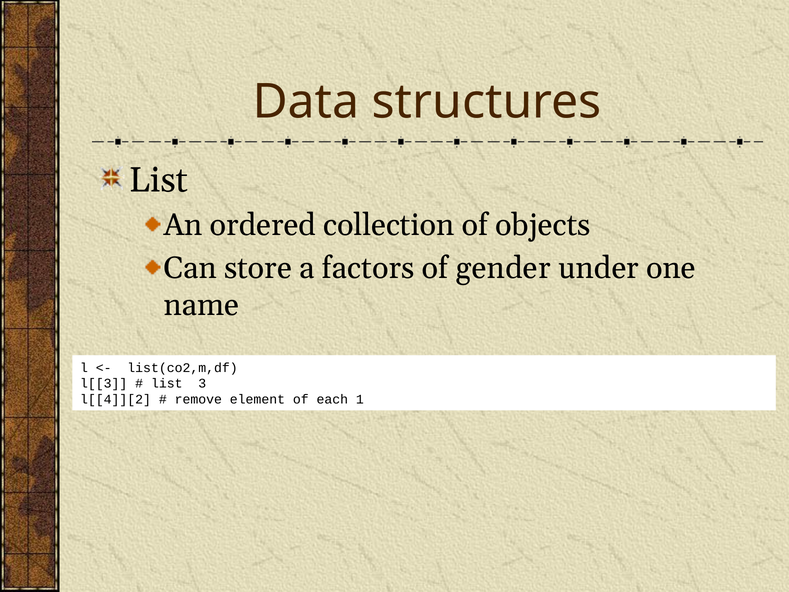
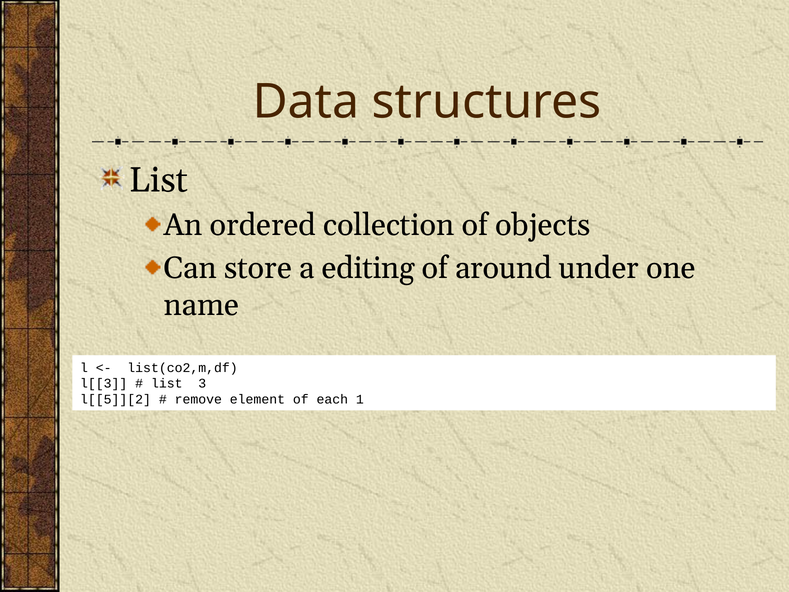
factors: factors -> editing (368, 268)
gender: gender -> around (503, 268)
l[[4]][2: l[[4]][2 -> l[[5]][2 (116, 399)
